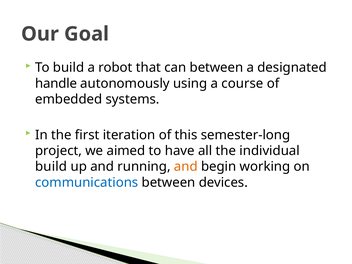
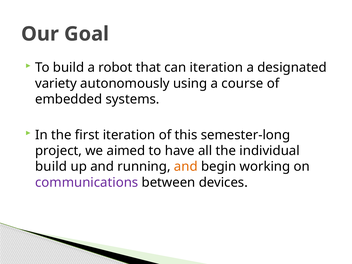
can between: between -> iteration (216, 68)
handle: handle -> variety (56, 83)
communications colour: blue -> purple (87, 182)
